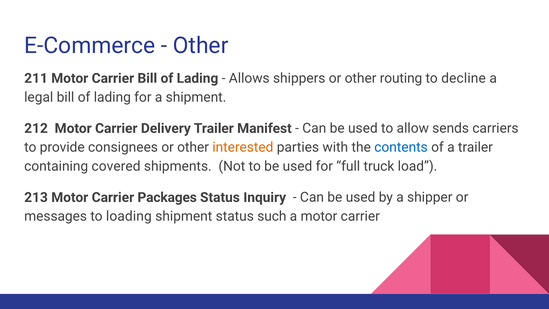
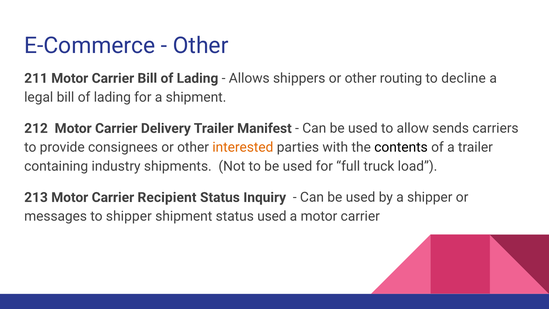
contents colour: blue -> black (401, 147)
covered: covered -> industry (116, 166)
Packages: Packages -> Recipient (167, 197)
to loading: loading -> shipper (129, 216)
status such: such -> used (272, 216)
